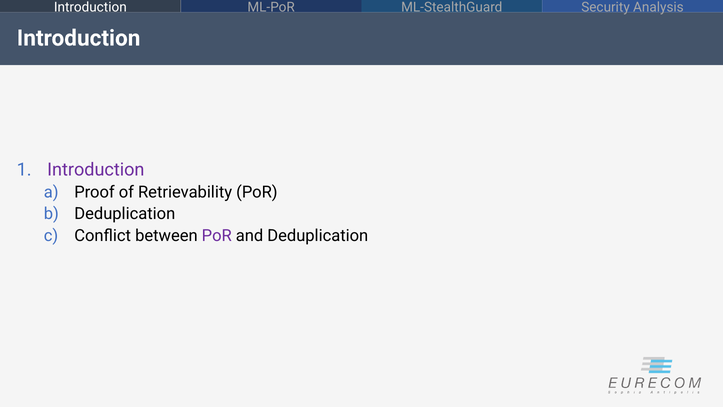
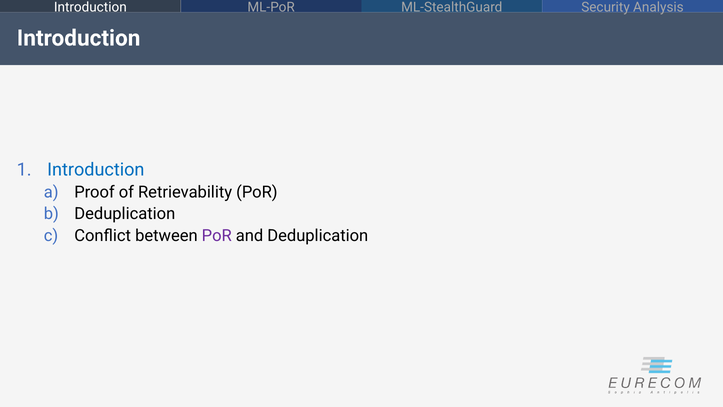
Introduction colour: purple -> blue (96, 170)
